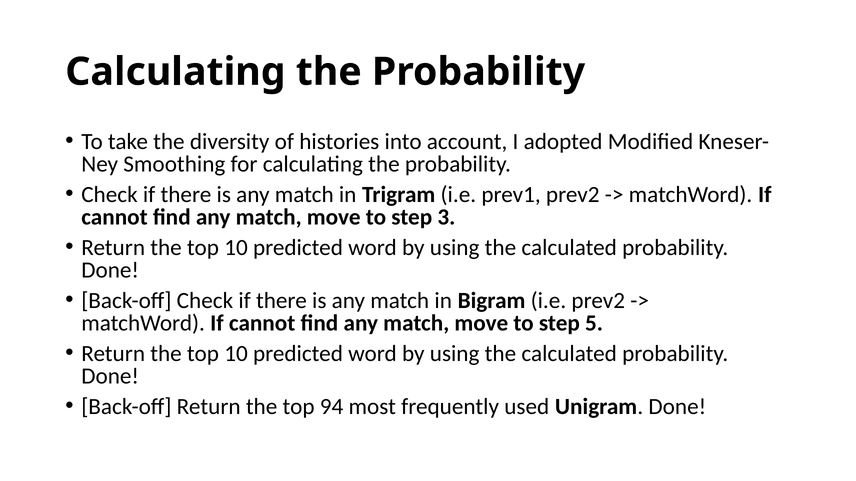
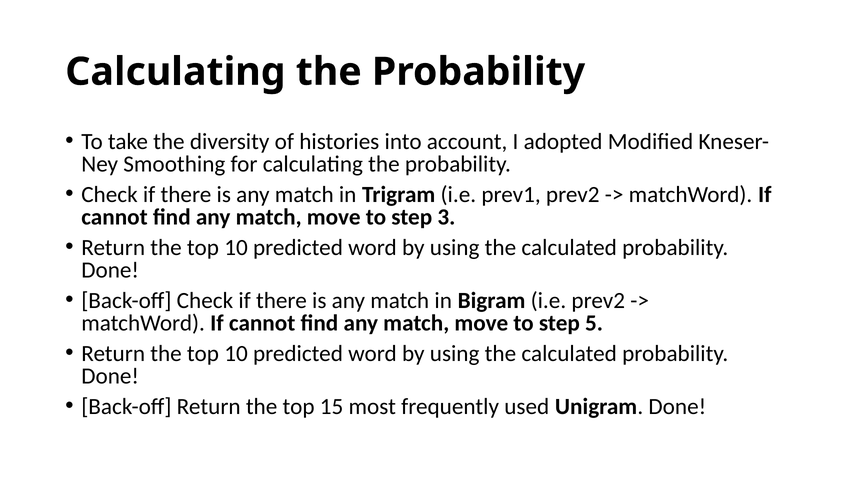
94: 94 -> 15 (332, 407)
